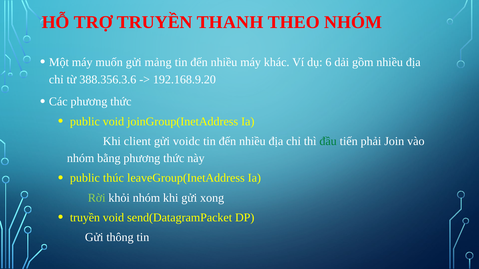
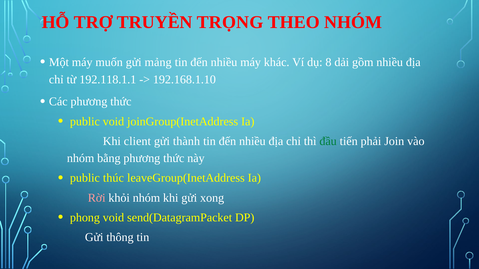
THANH: THANH -> TRỌNG (230, 22)
6: 6 -> 8 (328, 62)
388.356.3.6: 388.356.3.6 -> 192.118.1.1 (108, 80)
192.168.9.20: 192.168.9.20 -> 192.168.1.10 (184, 80)
voidc: voidc -> thành (186, 141)
Rời colour: light green -> pink (97, 198)
truyền: truyền -> phong (85, 218)
